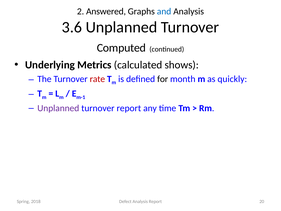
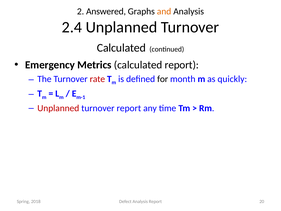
and colour: blue -> orange (164, 11)
3.6: 3.6 -> 2.4 (72, 27)
Computed: Computed -> Calculated (121, 48)
Underlying: Underlying -> Emergency (50, 65)
calculated shows: shows -> report (182, 65)
Unplanned colour: purple -> red (58, 108)
